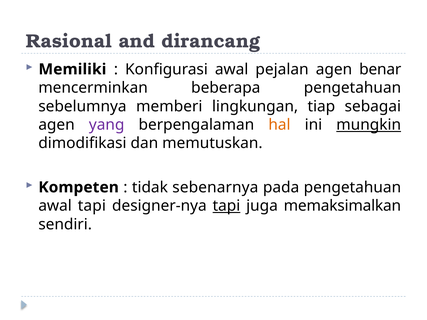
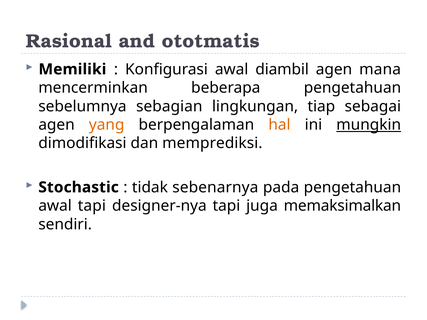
dirancang: dirancang -> ototmatis (211, 41)
pejalan: pejalan -> diambil (282, 69)
benar: benar -> mana (380, 69)
memberi: memberi -> sebagian (169, 106)
yang colour: purple -> orange (107, 125)
memutuskan: memutuskan -> memprediksi (212, 143)
Kompeten: Kompeten -> Stochastic (79, 187)
tapi underline: present -> none (226, 206)
